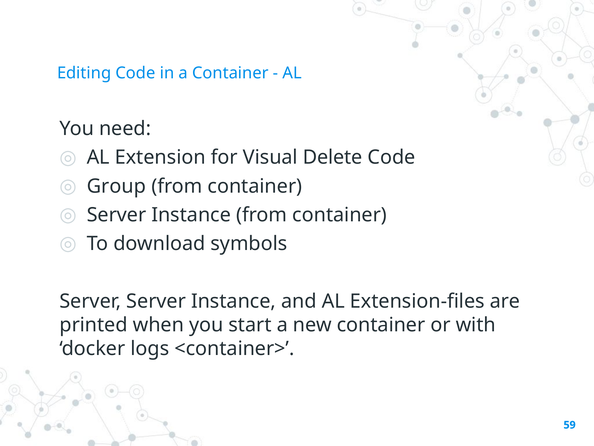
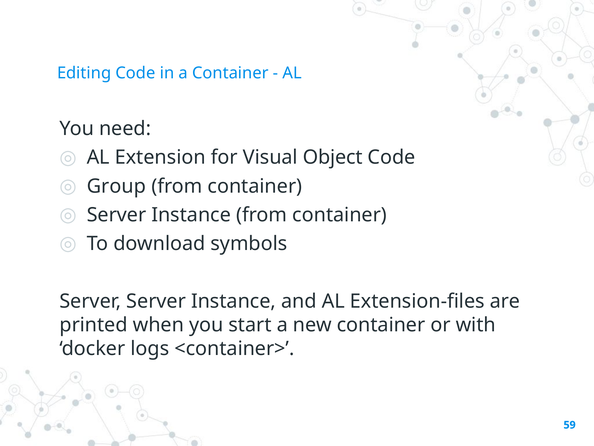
Delete: Delete -> Object (333, 157)
